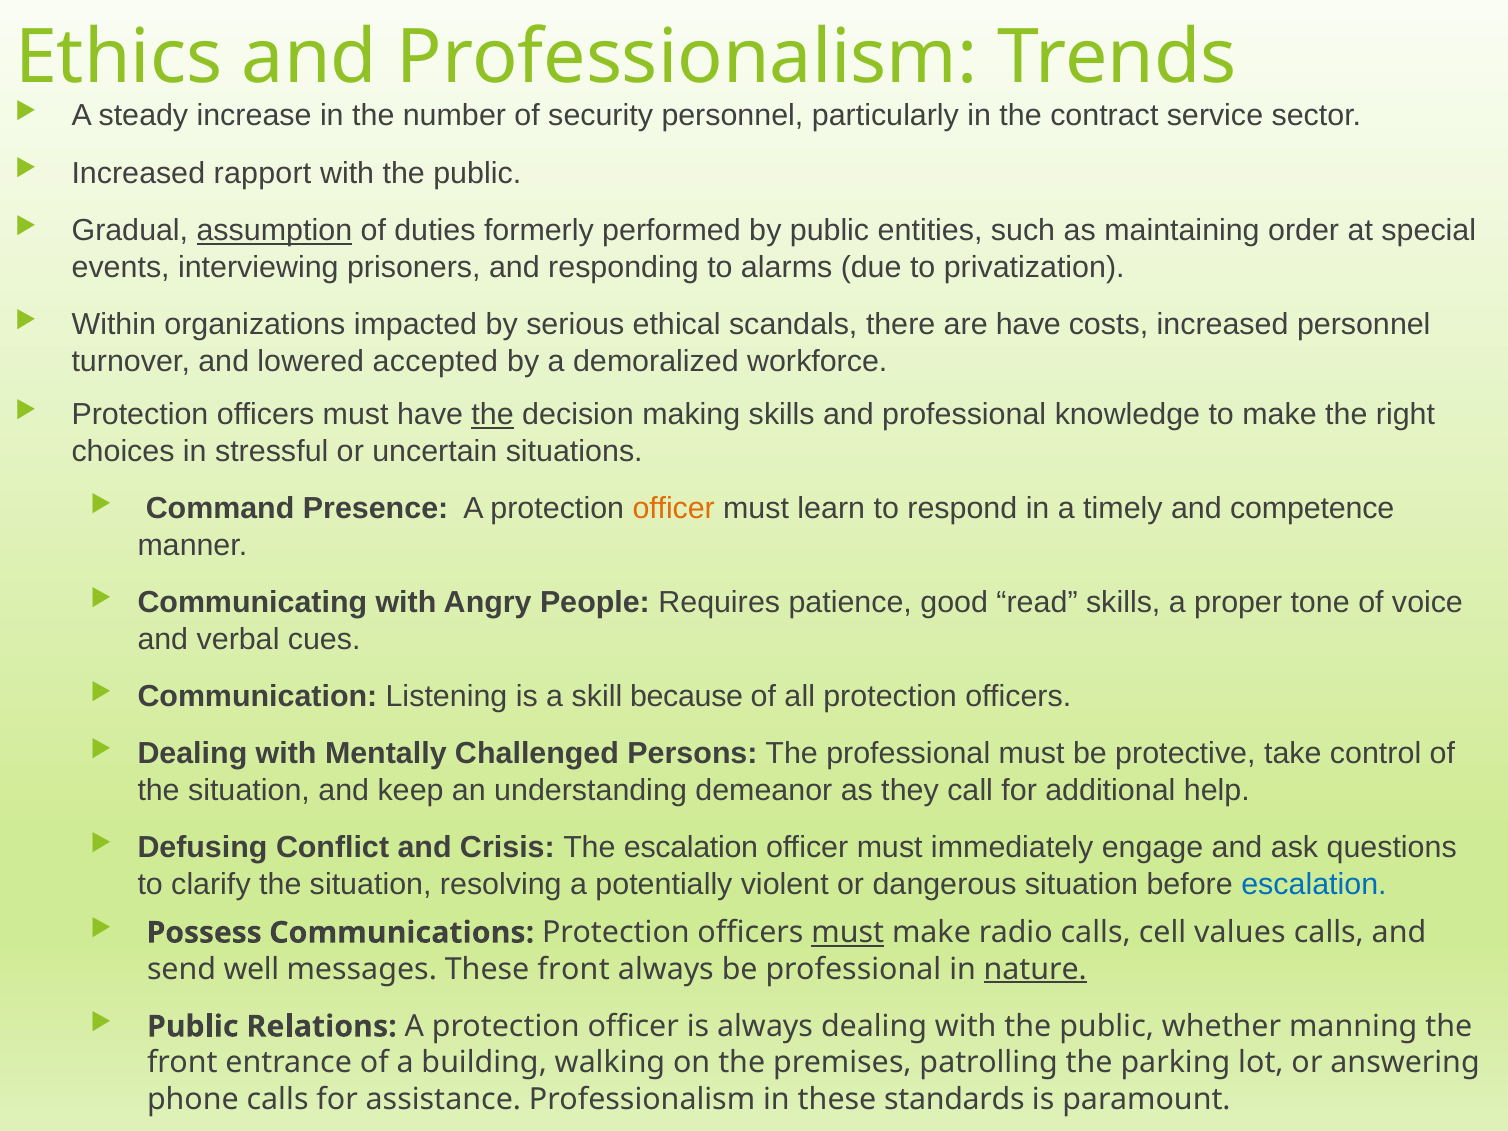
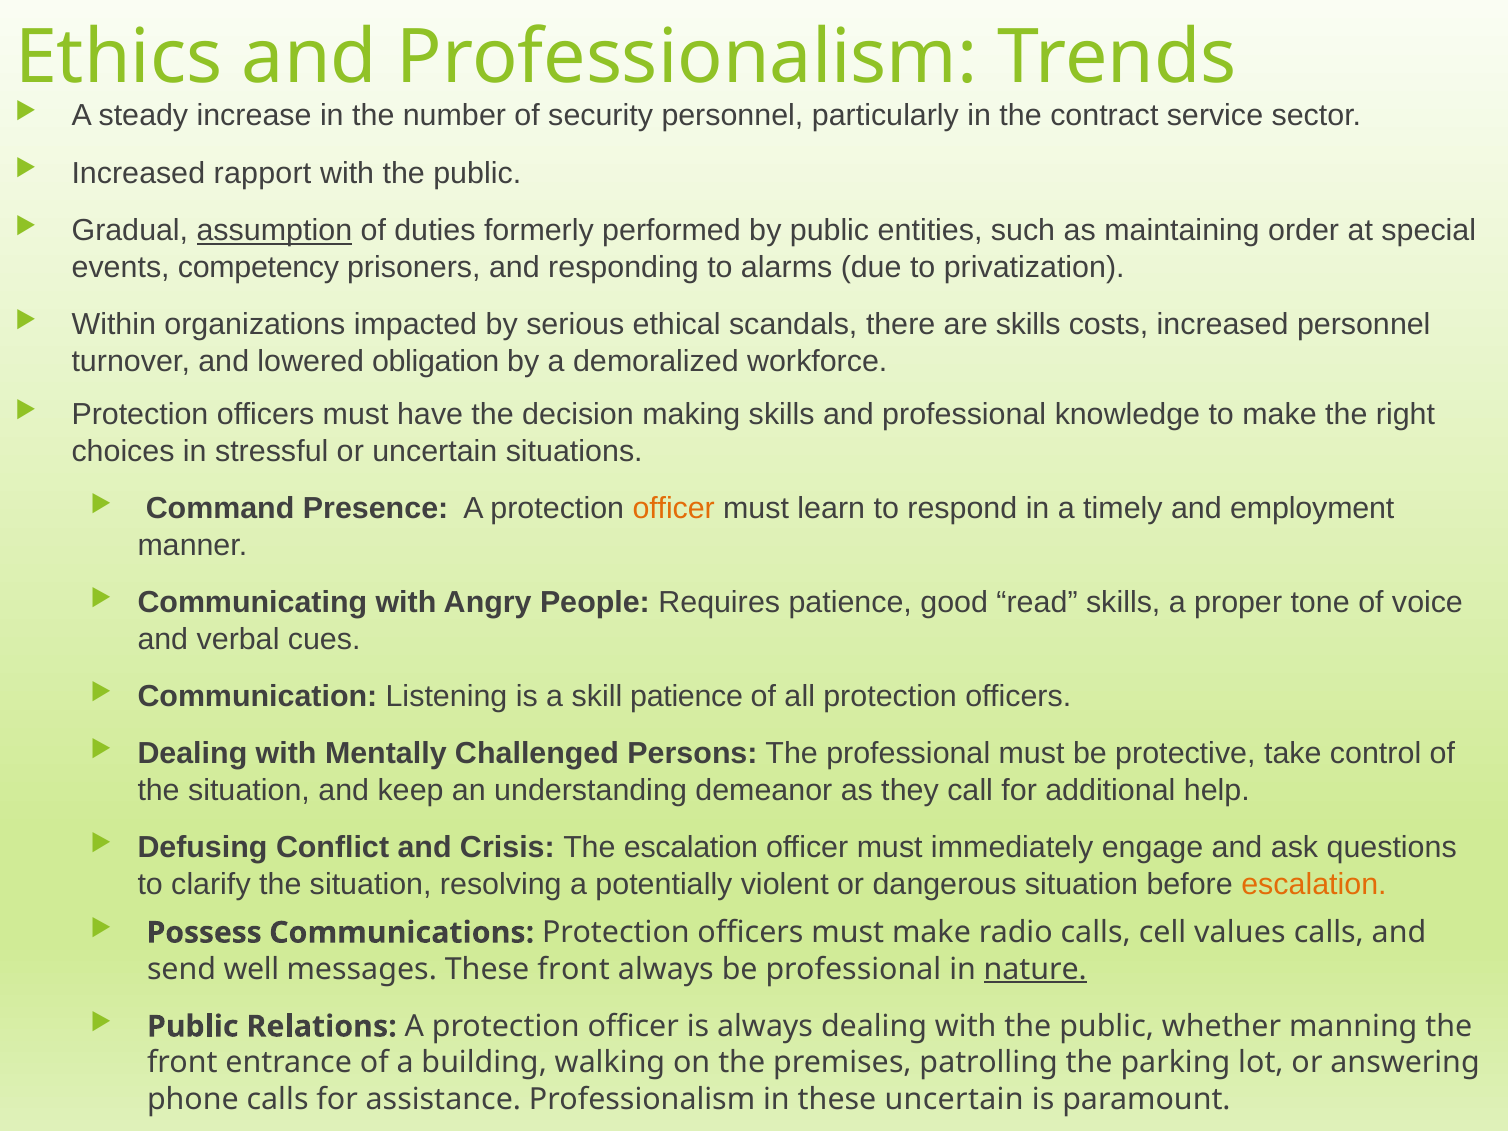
interviewing: interviewing -> competency (259, 267)
are have: have -> skills (1028, 325)
accepted: accepted -> obligation (436, 361)
the underline: present -> none (493, 415)
competence: competence -> employment (1312, 509)
skill because: because -> patience (687, 696)
escalation colour: blue -> orange (1314, 884)
must underline: present -> none (848, 933)
these standards: standards -> uncertain (954, 1099)
